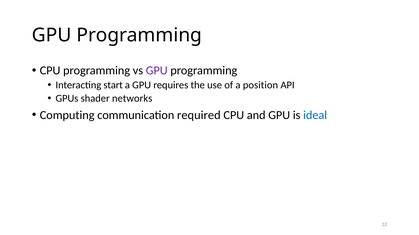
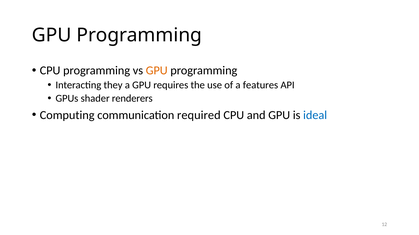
GPU colour: purple -> orange (157, 71)
start: start -> they (113, 85)
position: position -> features (261, 85)
networks: networks -> renderers (132, 99)
